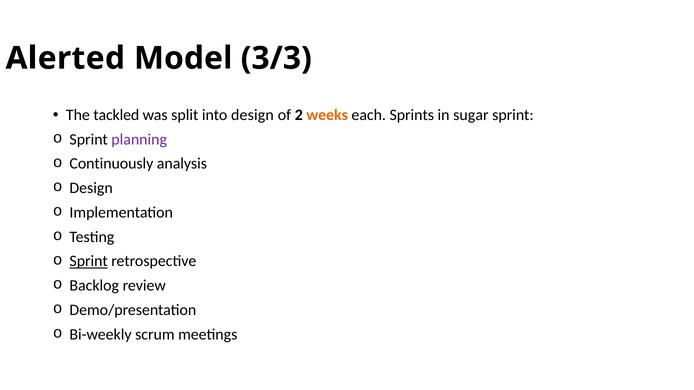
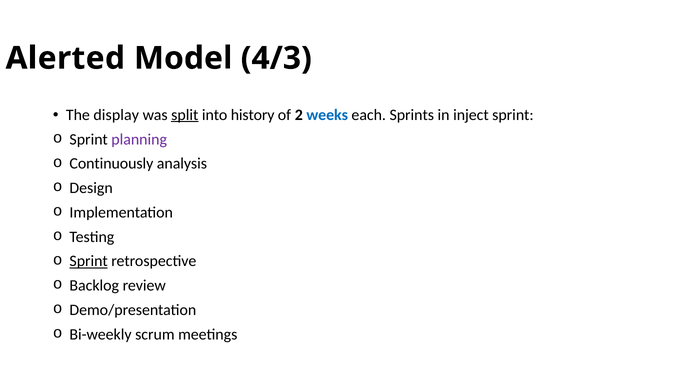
3/3: 3/3 -> 4/3 (276, 58)
tackled: tackled -> display (116, 115)
split underline: none -> present (185, 115)
into design: design -> history (253, 115)
weeks colour: orange -> blue (327, 115)
sugar: sugar -> inject (471, 115)
